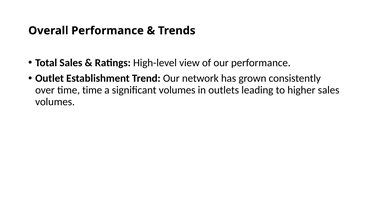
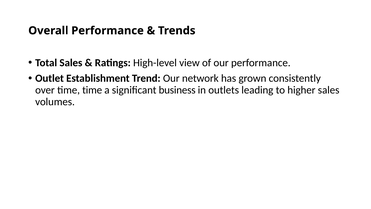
significant volumes: volumes -> business (177, 90)
